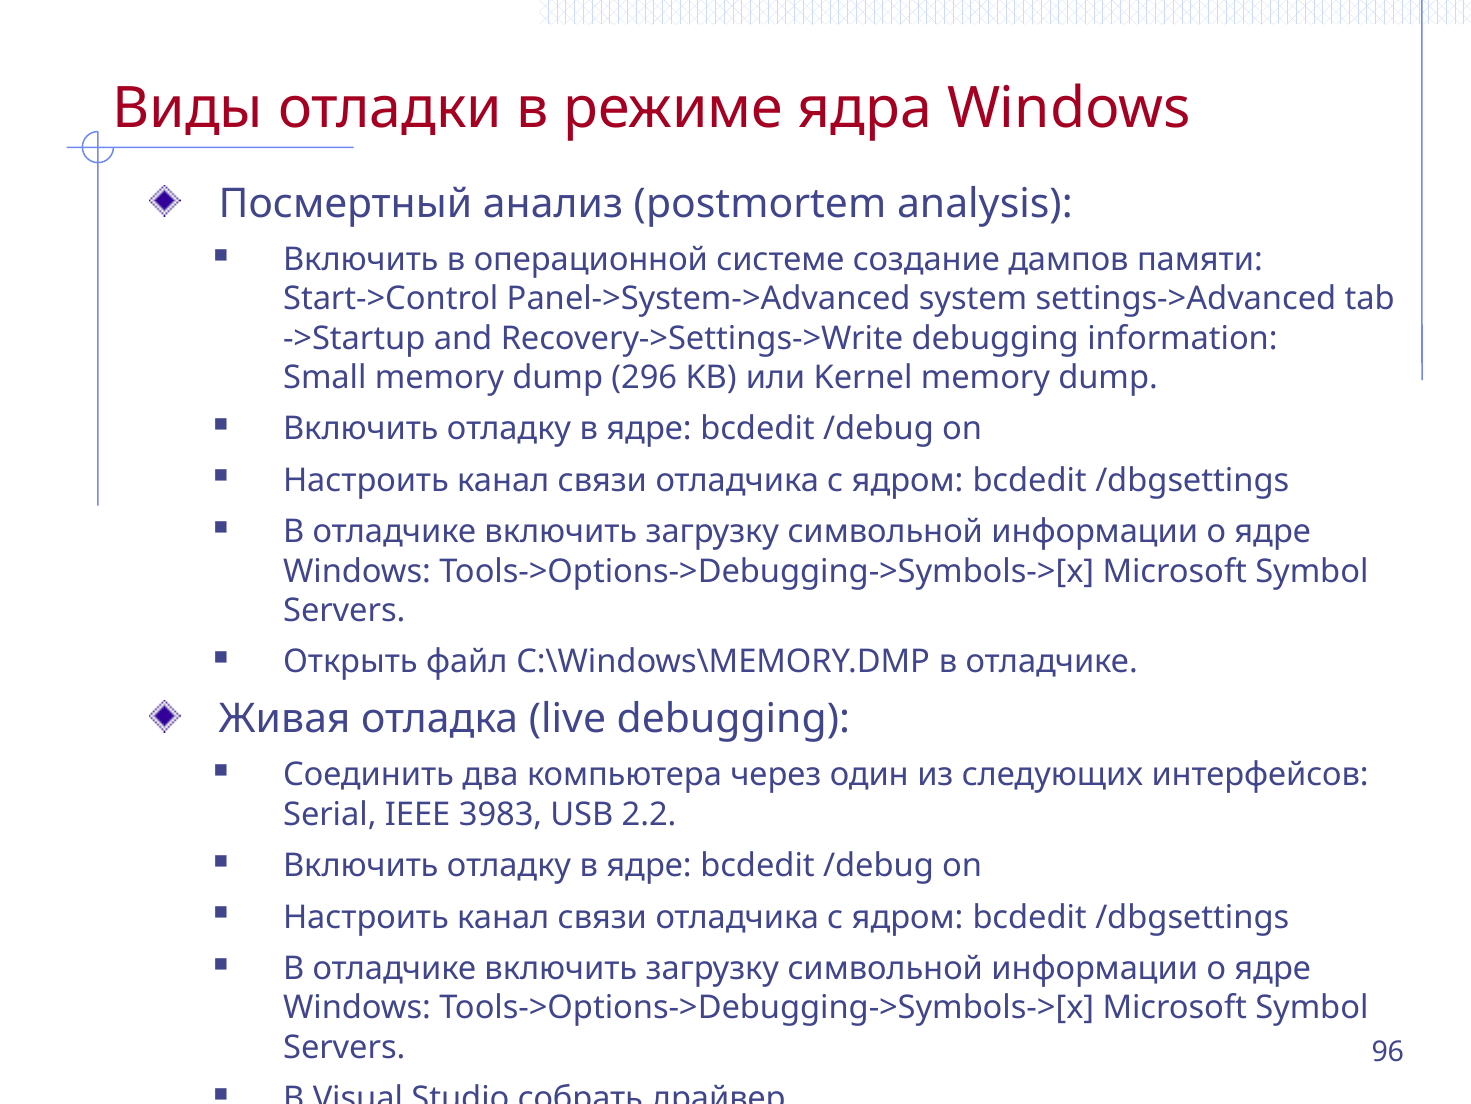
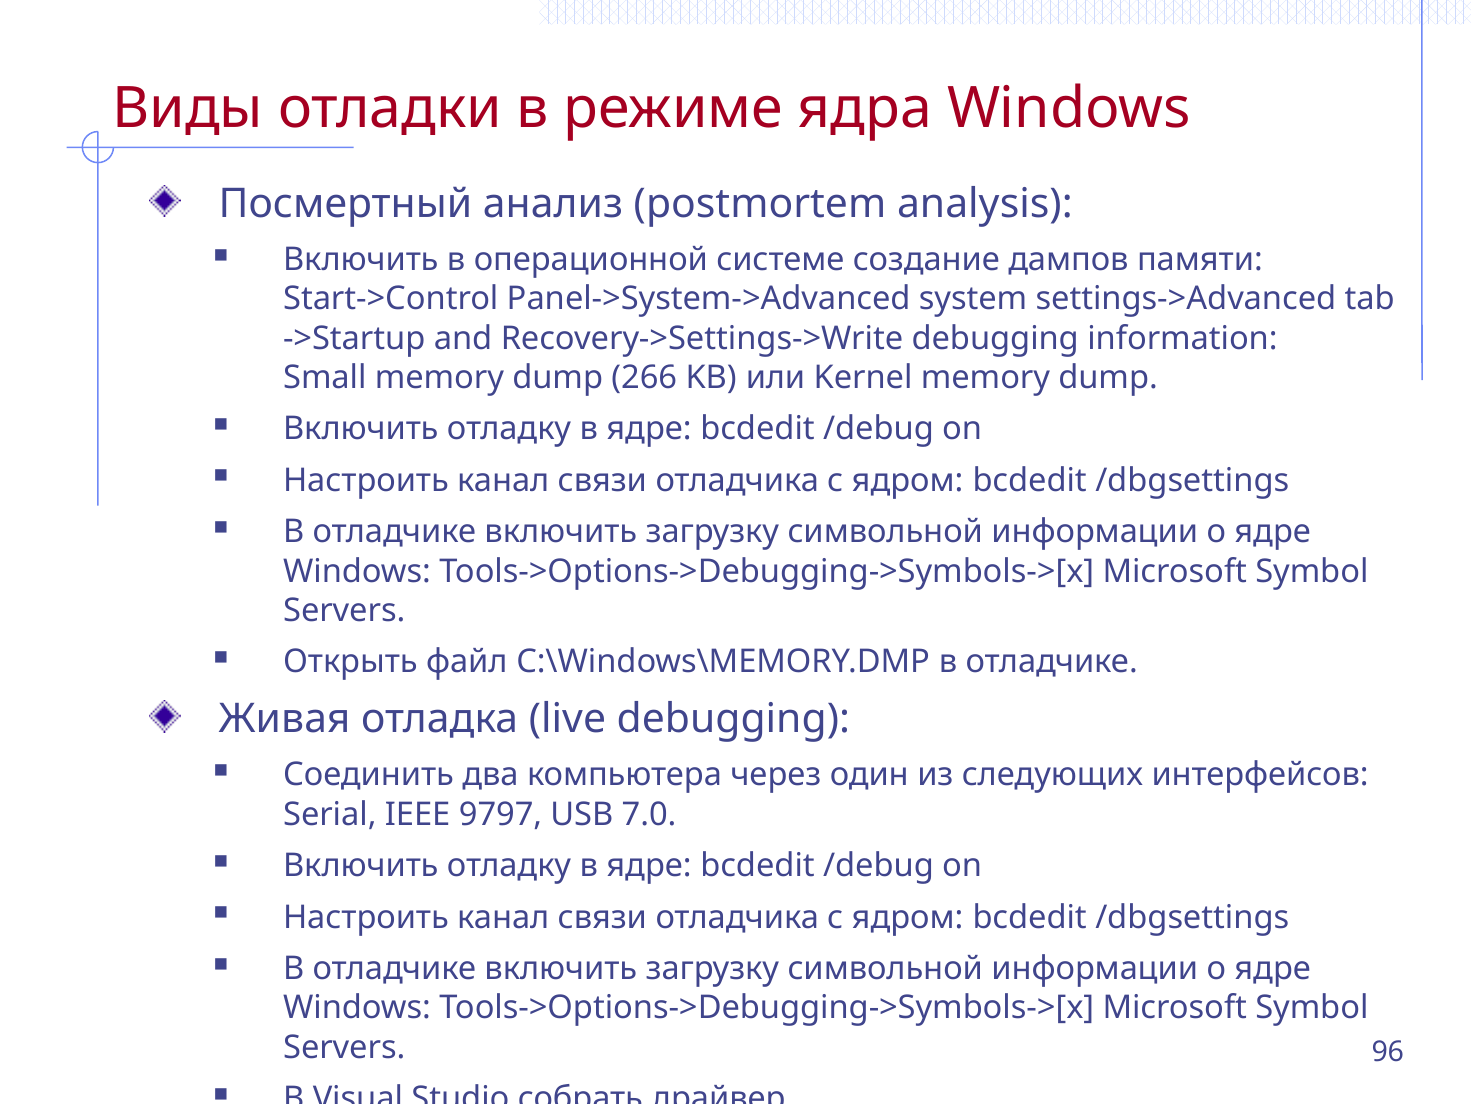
296: 296 -> 266 (644, 377)
3983: 3983 -> 9797 (501, 814)
2.2: 2.2 -> 7.0 (649, 814)
